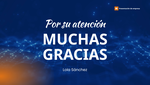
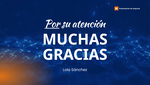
Por underline: none -> present (52, 24)
